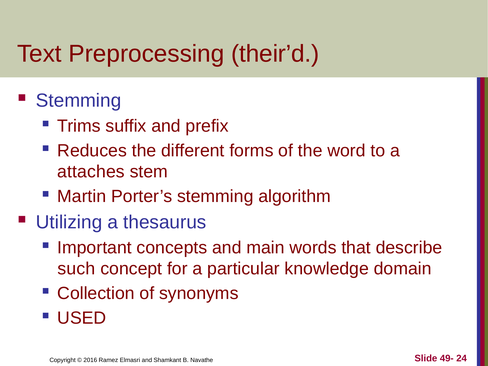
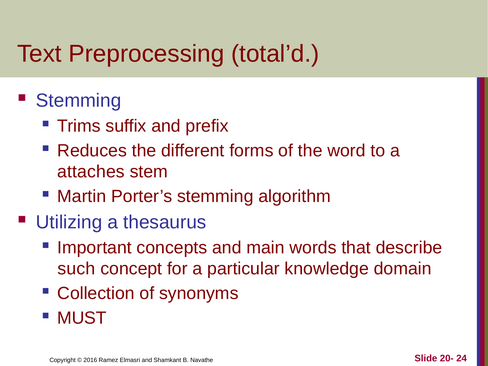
their’d: their’d -> total’d (275, 54)
USED: USED -> MUST (82, 318)
49-: 49- -> 20- (447, 359)
